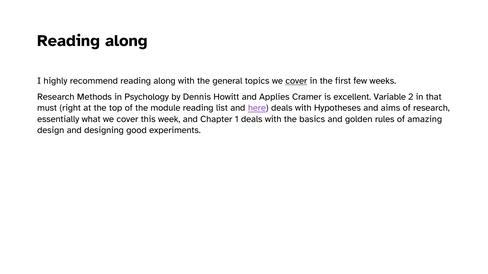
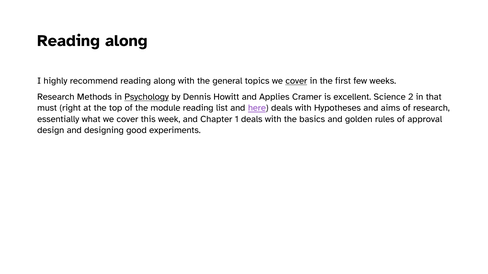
Psychology underline: none -> present (147, 97)
Variable: Variable -> Science (390, 97)
amazing: amazing -> approval (425, 119)
